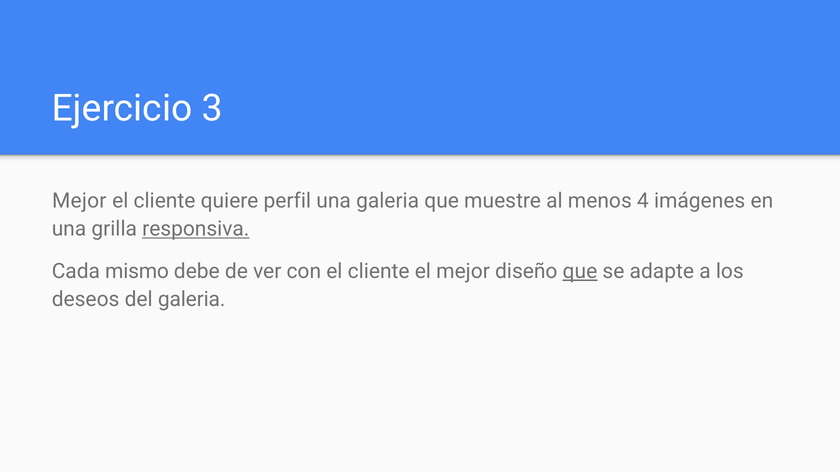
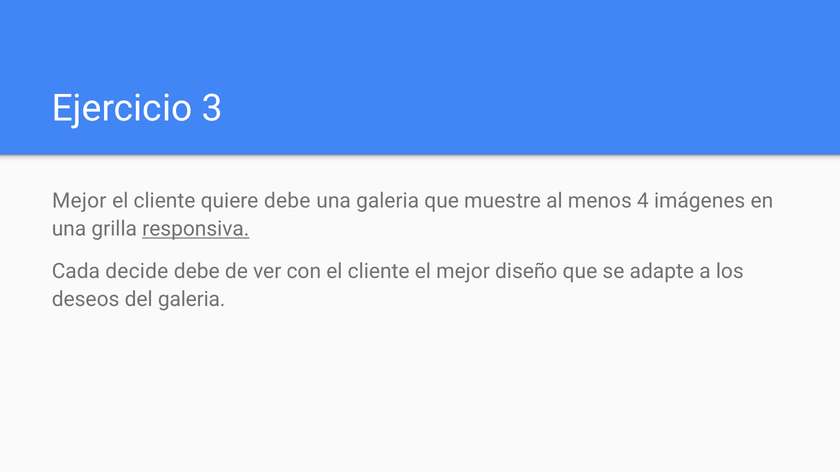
quiere perfil: perfil -> debe (287, 201)
mismo: mismo -> decide (137, 271)
que underline: present -> none (580, 271)
